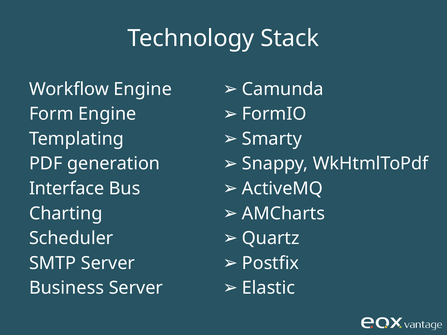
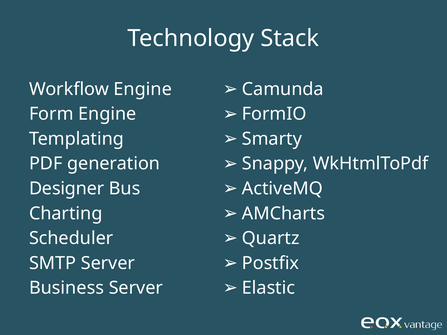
Interface: Interface -> Designer (67, 189)
